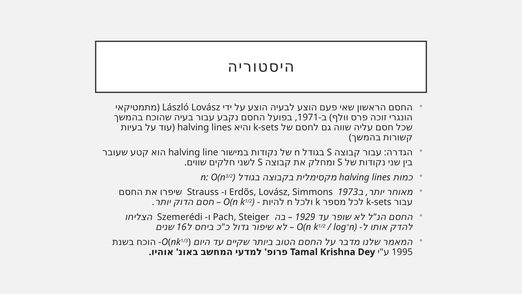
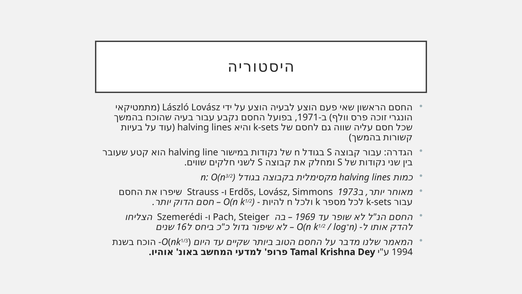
1929: 1929 -> 1969 (305, 217)
1995: 1995 -> 1994 (402, 252)
